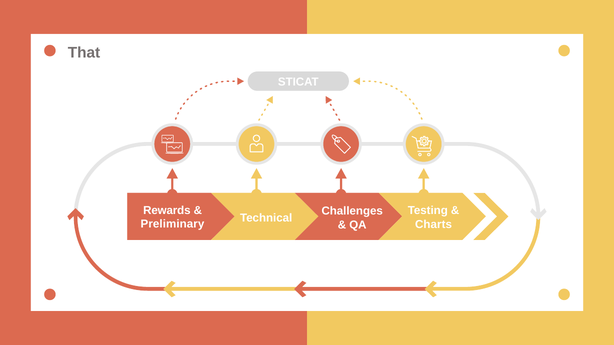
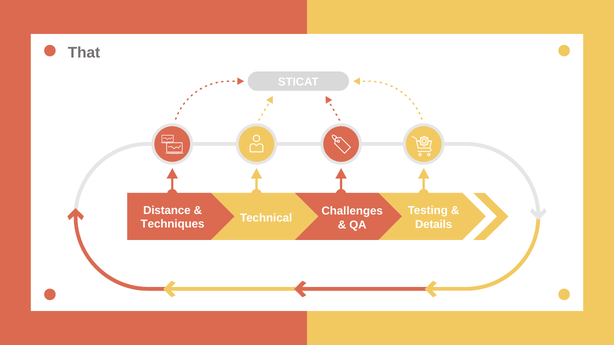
Rewards: Rewards -> Distance (167, 211)
Preliminary: Preliminary -> Techniques (173, 224)
Charts: Charts -> Details (434, 225)
